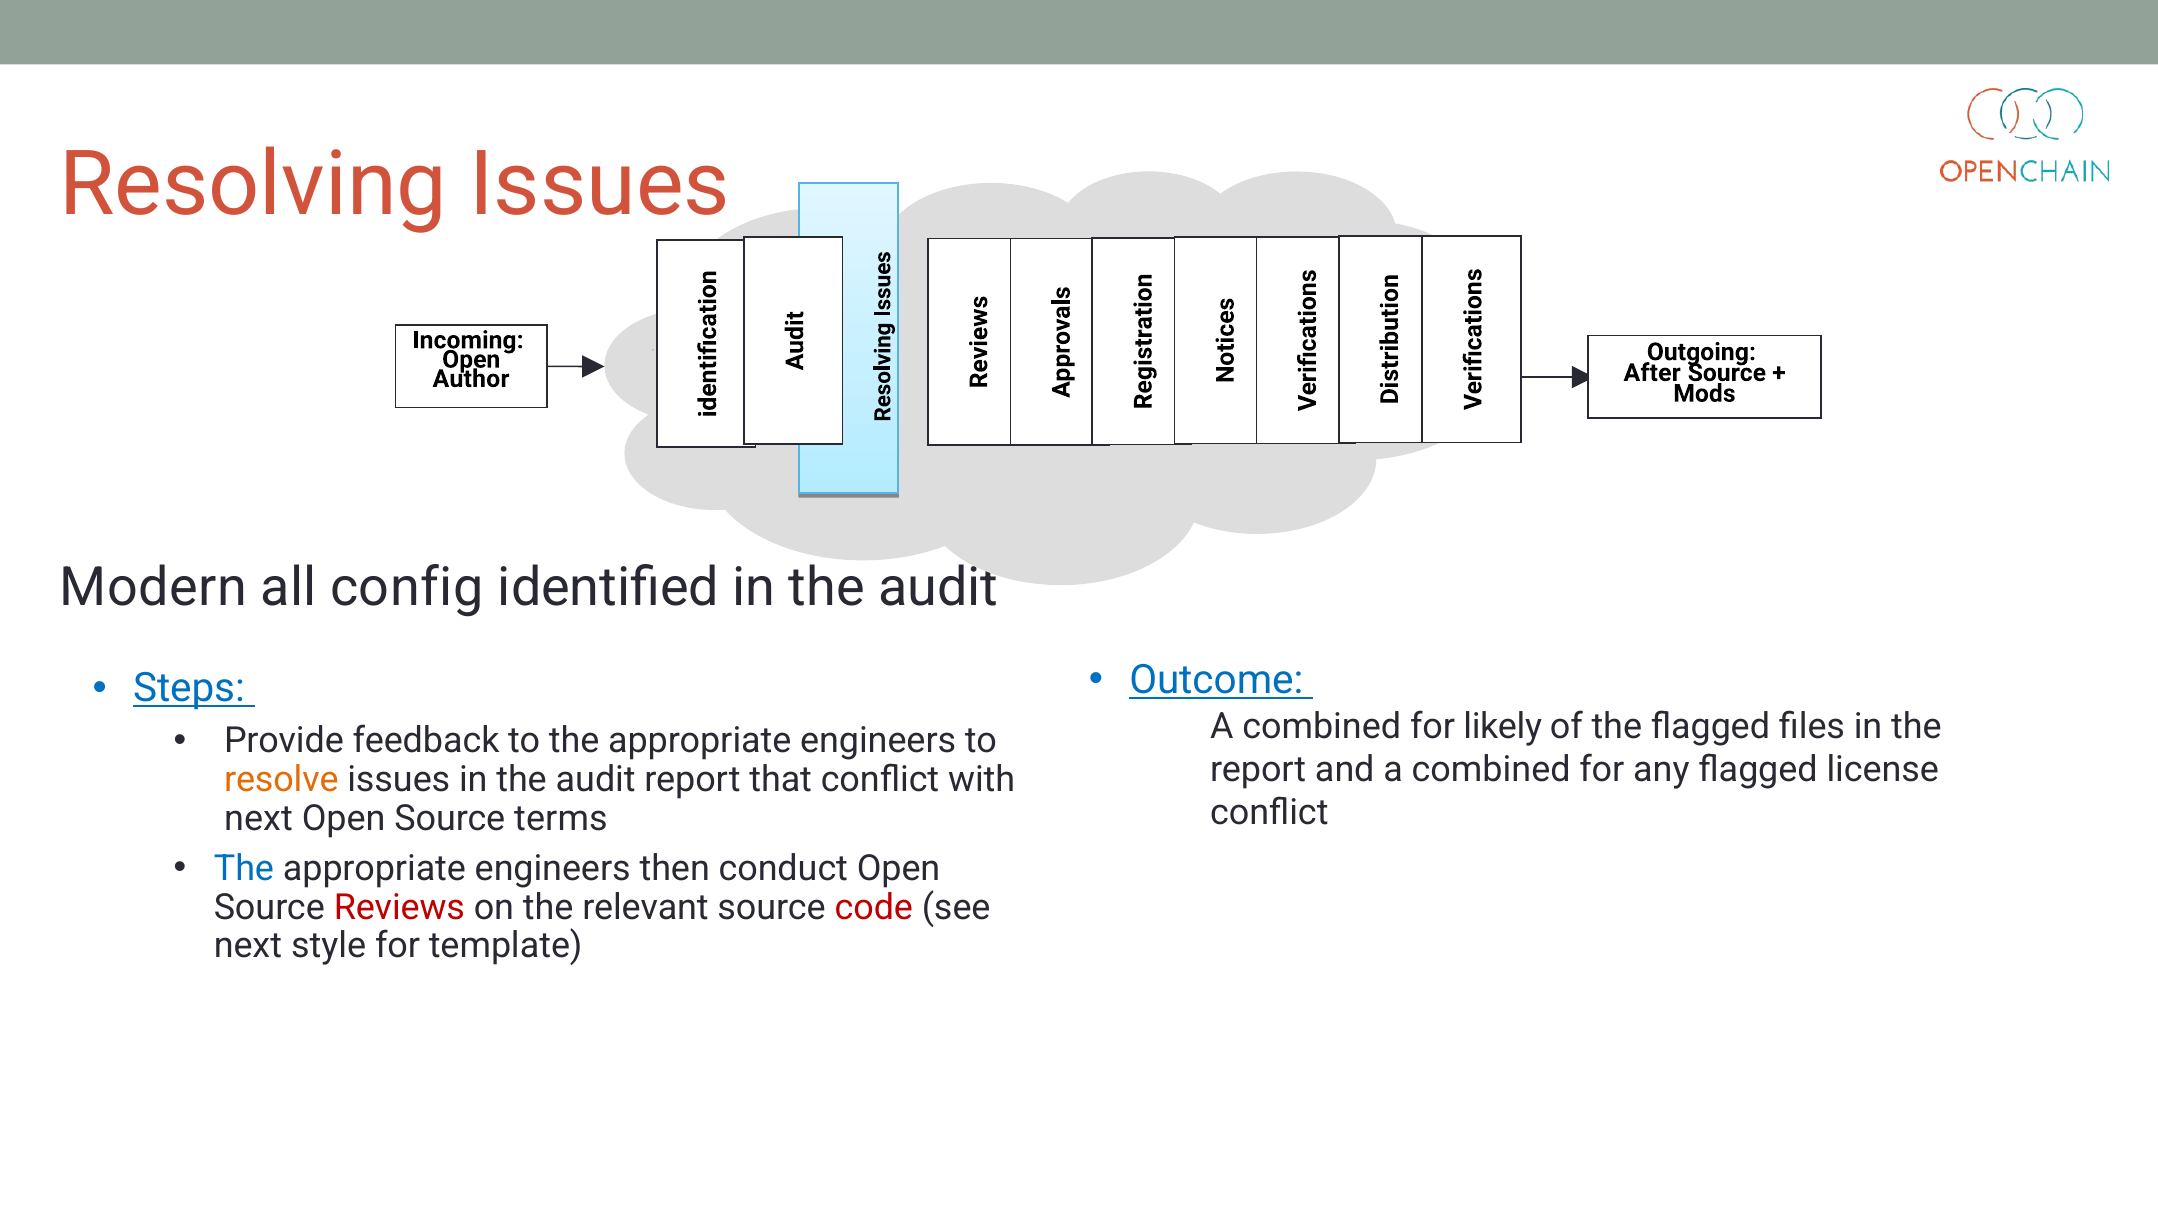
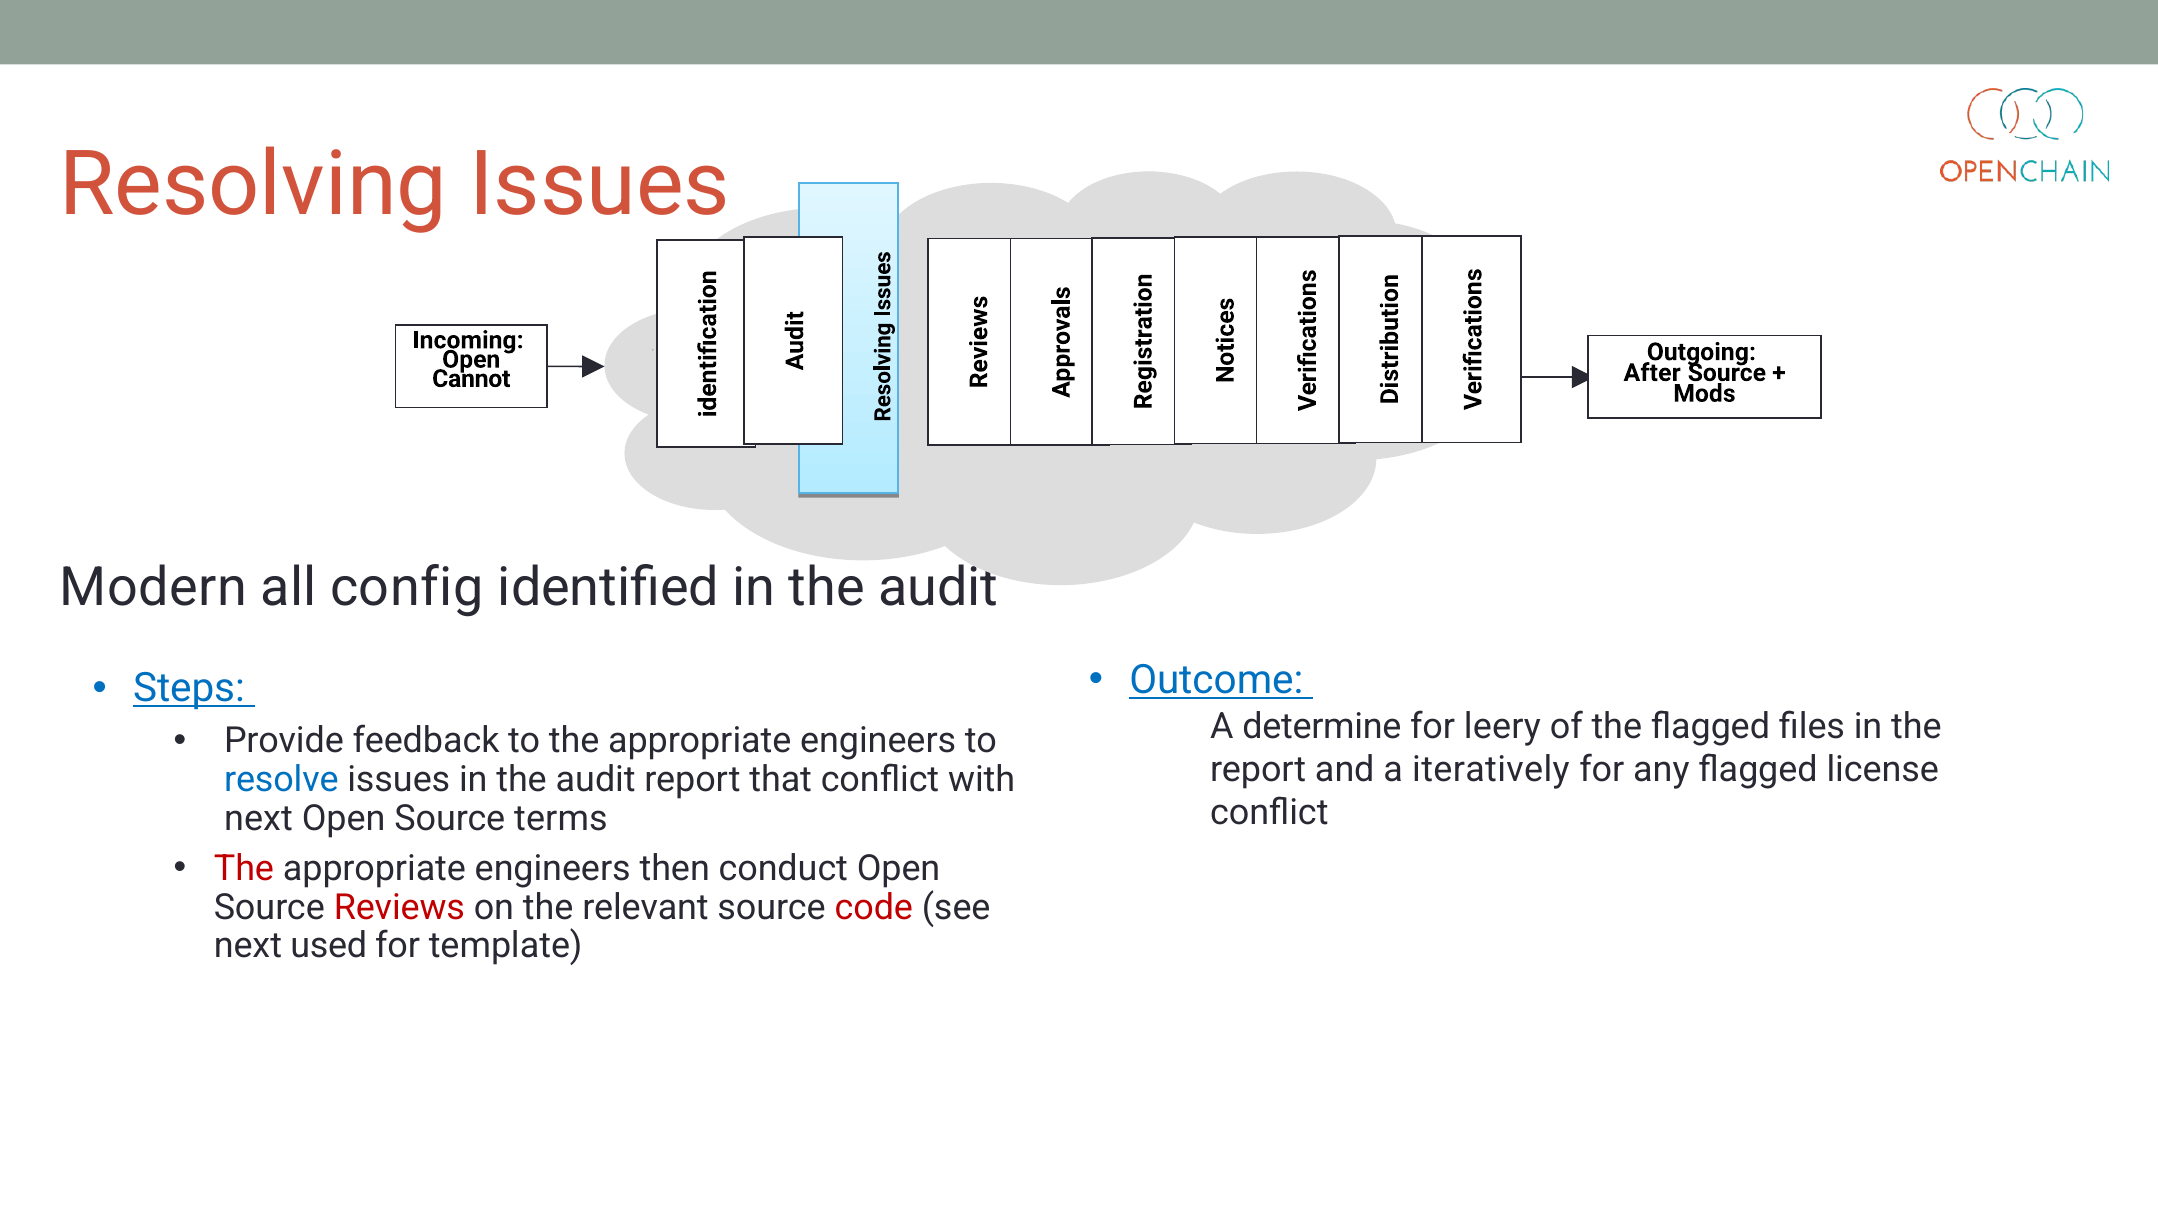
Author: Author -> Cannot (471, 379)
combined: combined -> determine (1322, 726)
likely: likely -> leery (1502, 726)
and a combined: combined -> iteratively (1491, 769)
resolve colour: orange -> blue (281, 779)
The colour: blue -> red (244, 868)
style: style -> used (329, 946)
